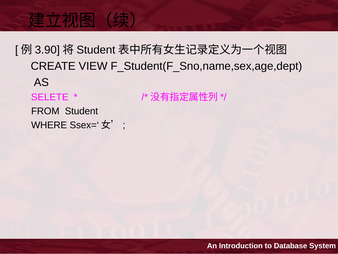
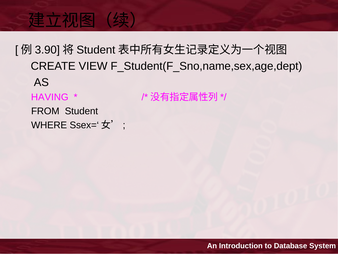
SELETE: SELETE -> HAVING (50, 97)
